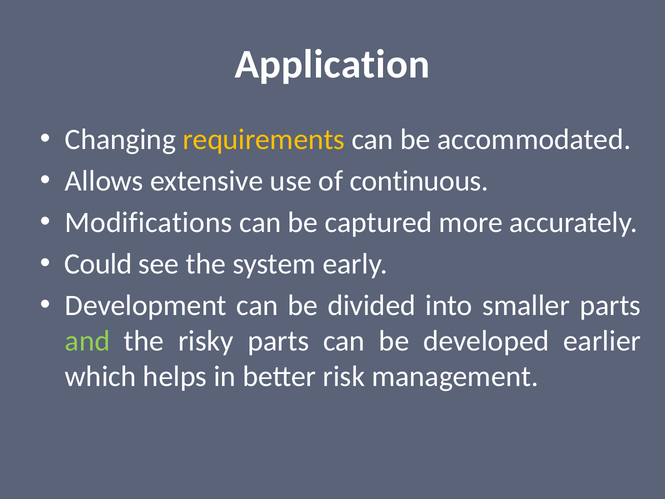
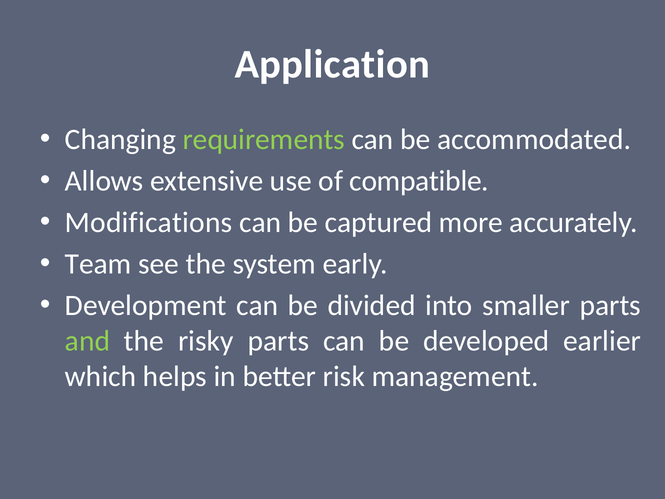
requirements colour: yellow -> light green (264, 140)
continuous: continuous -> compatible (419, 181)
Could: Could -> Team (98, 264)
